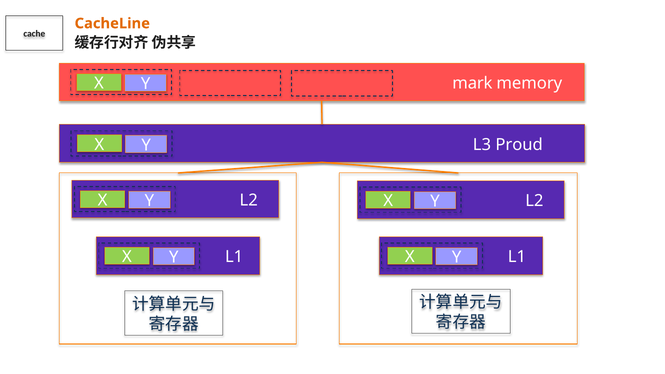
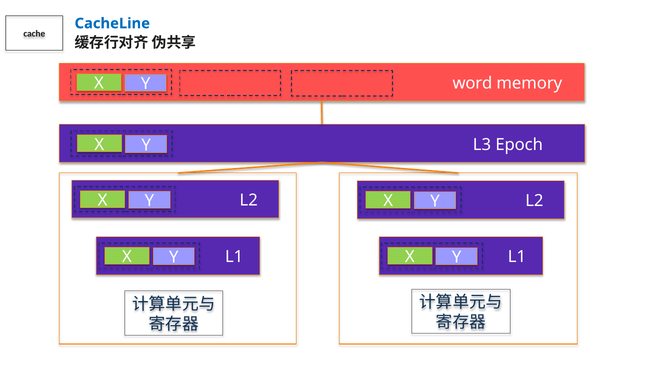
CacheLine colour: orange -> blue (112, 23)
mark: mark -> word (472, 83)
Proud: Proud -> Epoch (519, 145)
